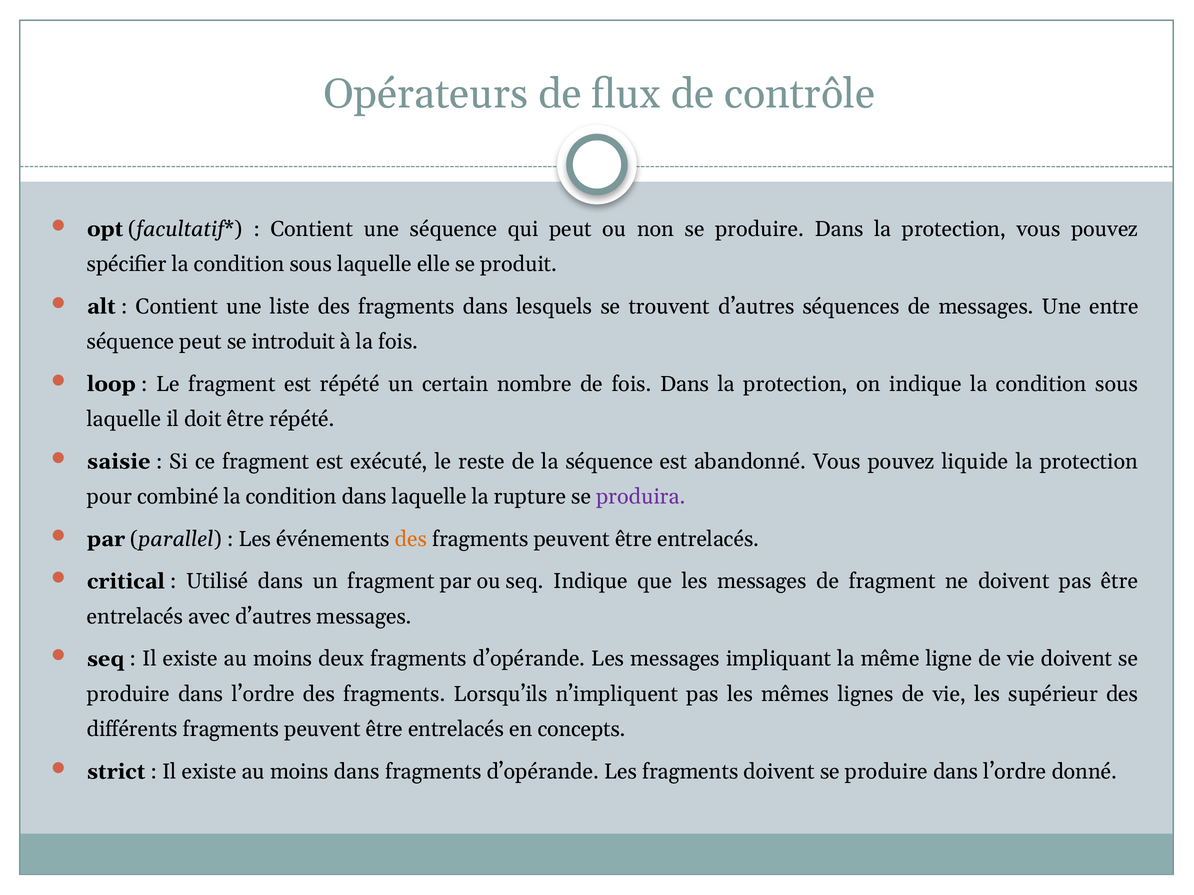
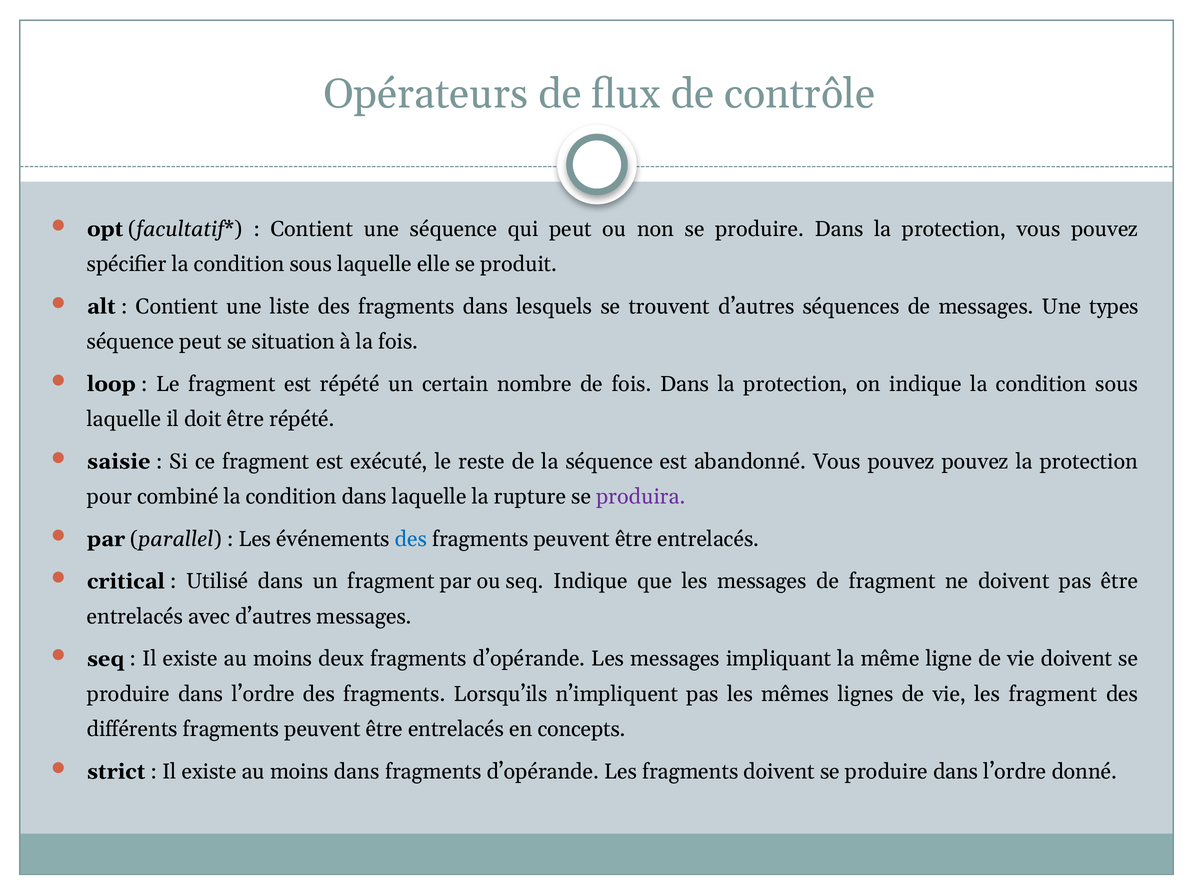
entre: entre -> types (1114, 307)
introduit: introduit -> situation (293, 342)
pouvez liquide: liquide -> pouvez (975, 462)
des colour: orange -> blue (411, 539)
les supérieur: supérieur -> fragment (1053, 694)
